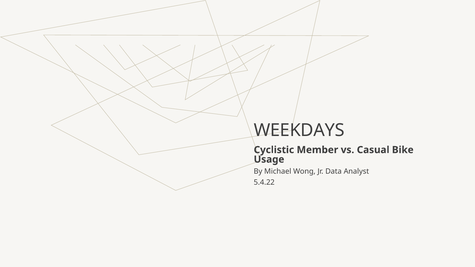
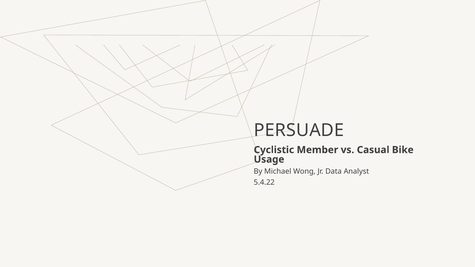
WEEKDAYS: WEEKDAYS -> PERSUADE (299, 130)
